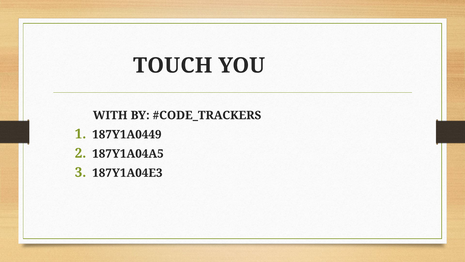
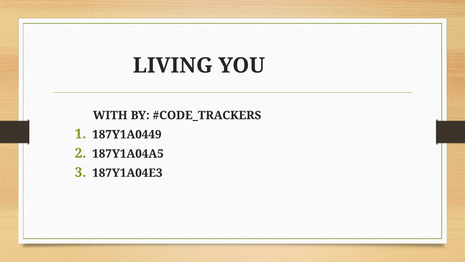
TOUCH: TOUCH -> LIVING (173, 65)
